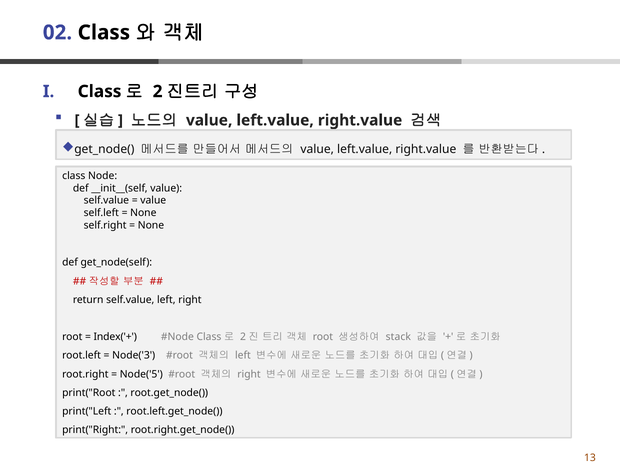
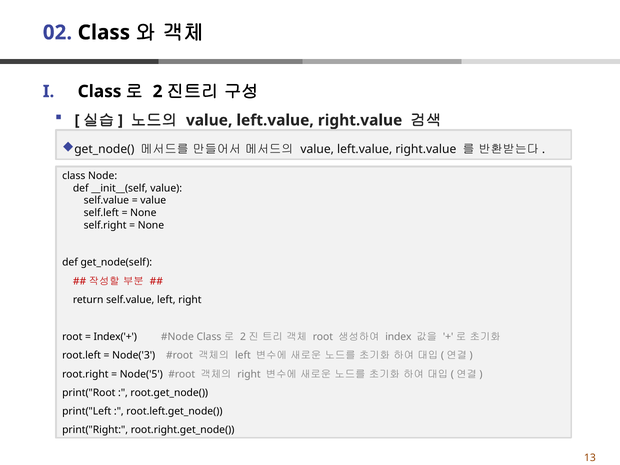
stack: stack -> index (398, 337)
